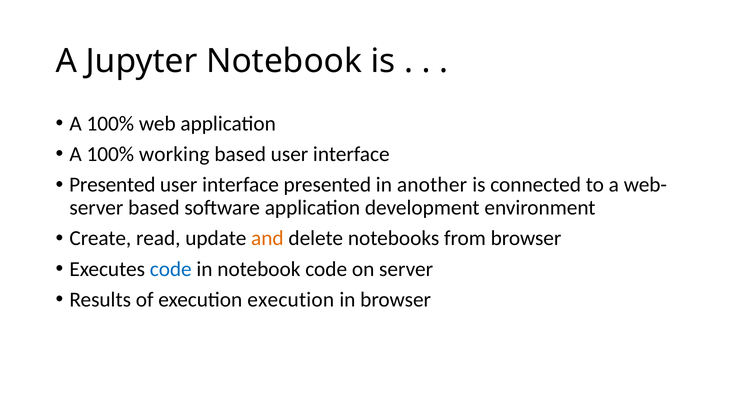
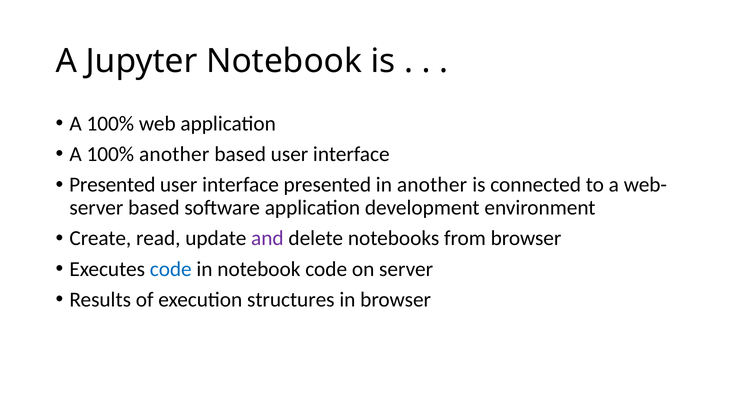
100% working: working -> another (174, 154)
and colour: orange -> purple (267, 239)
execution execution: execution -> structures (291, 300)
